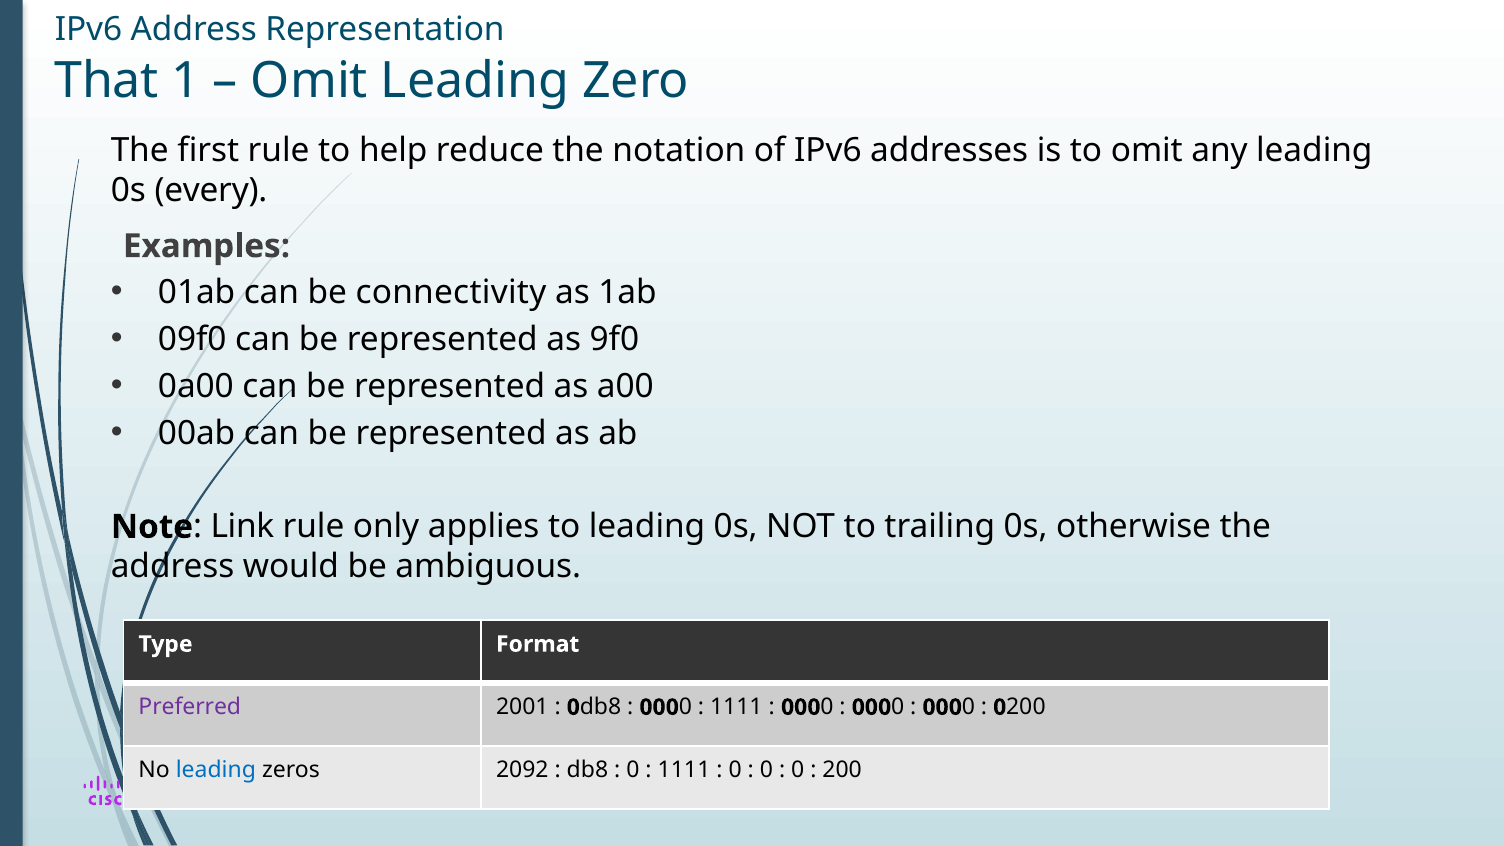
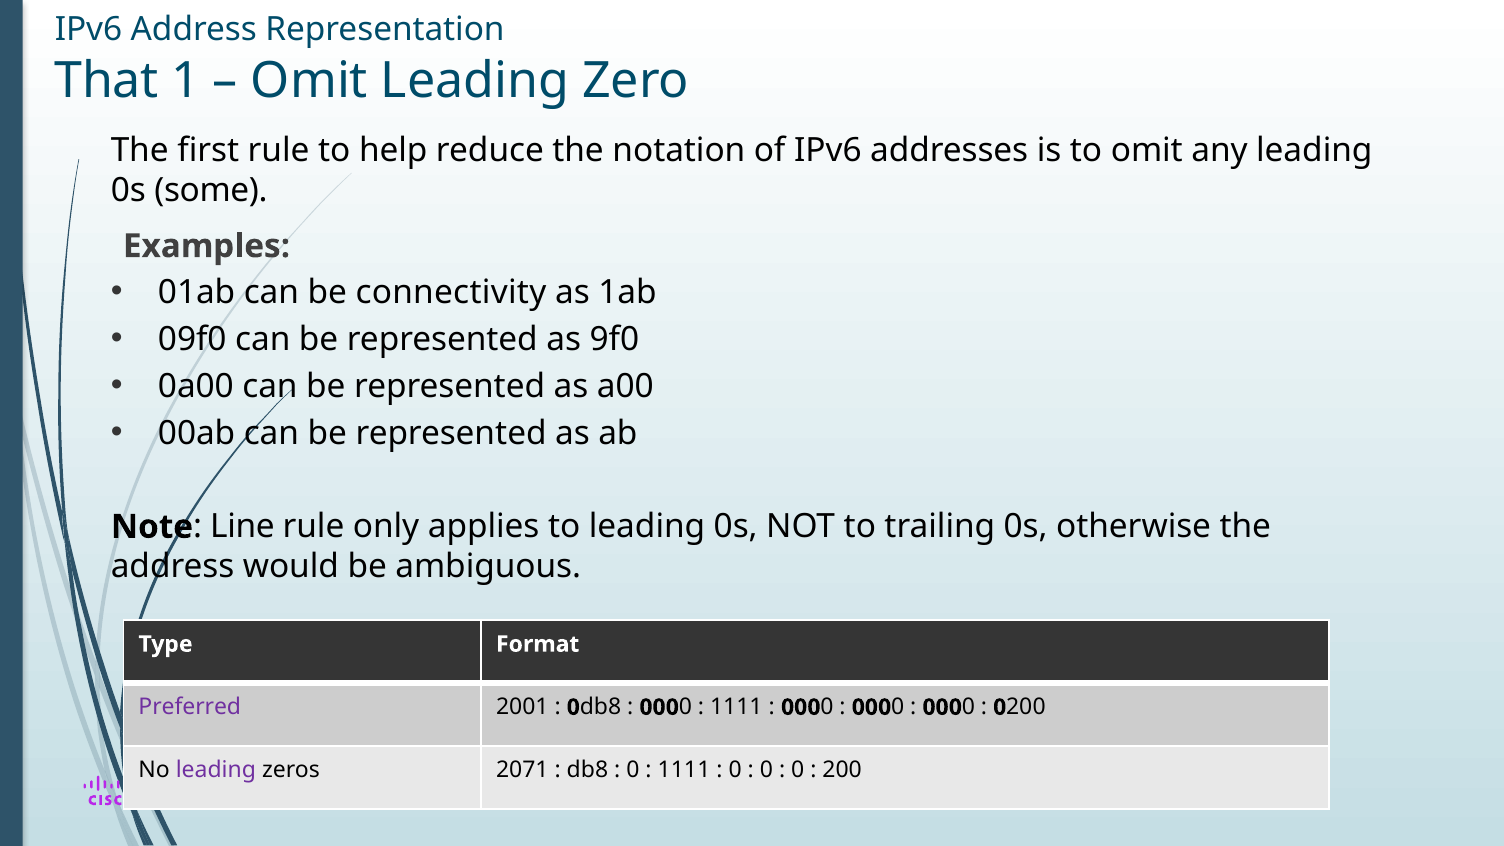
every: every -> some (211, 190)
Link: Link -> Line (242, 527)
leading colour: blue -> purple (216, 770)
2092: 2092 -> 2071 (522, 770)
